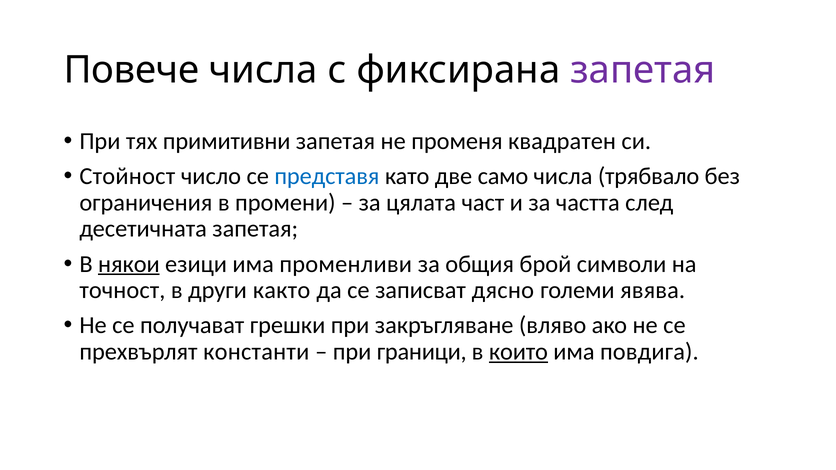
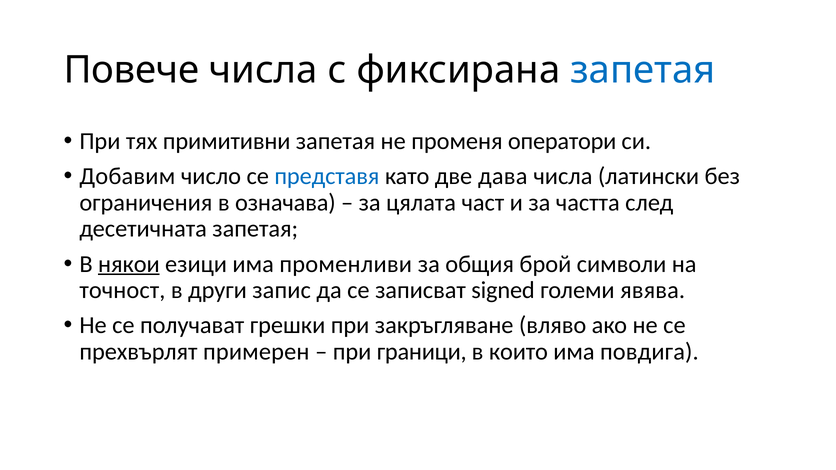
запетая colour: purple -> blue (643, 70)
квадратен: квадратен -> оператори (562, 141)
Стойност: Стойност -> Добавим (127, 176)
само: само -> дава (503, 176)
трябвало: трябвало -> латински (649, 176)
промени: промени -> означава (285, 203)
както: както -> запис (282, 290)
дясно: дясно -> signed (503, 290)
константи: константи -> примерен (256, 352)
които underline: present -> none (518, 352)
